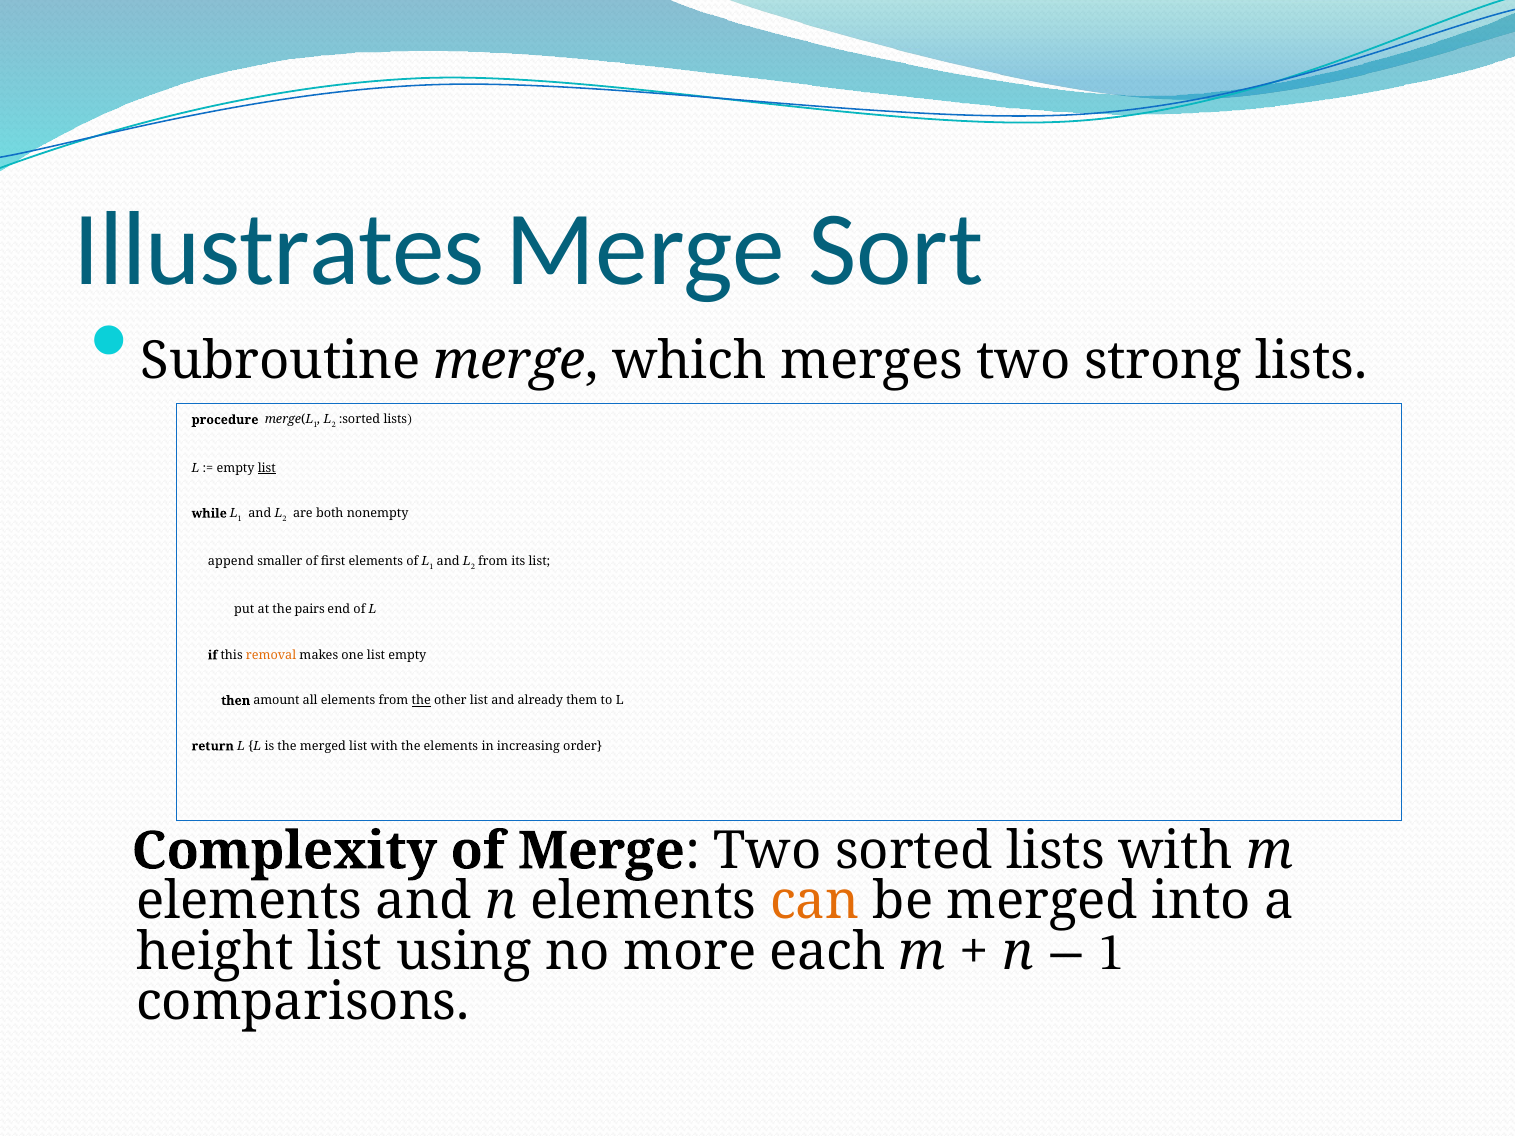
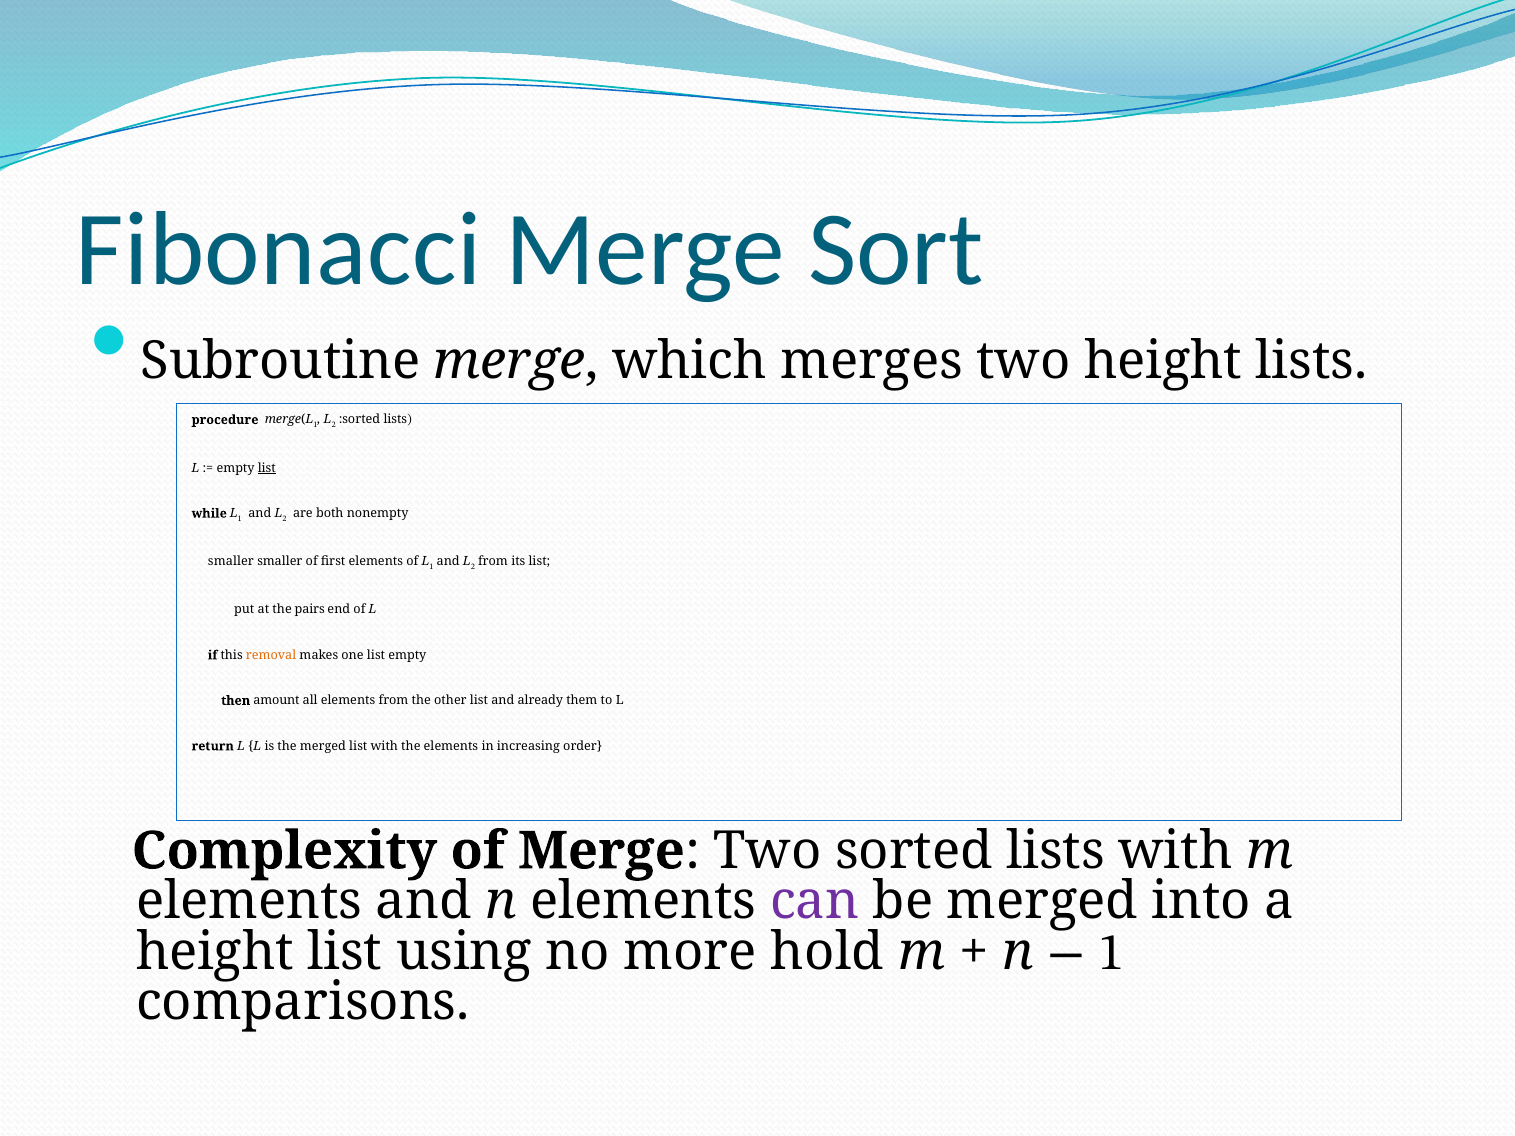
Illustrates: Illustrates -> Fibonacci (279, 250)
two strong: strong -> height (1163, 361)
append: append -> smaller (231, 562)
the underline: present -> none (421, 701)
can colour: orange -> purple (815, 902)
each: each -> hold (827, 952)
